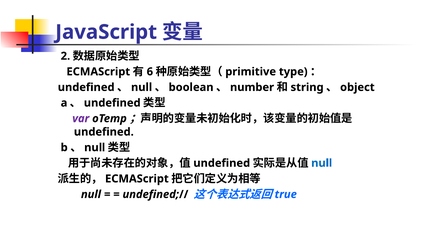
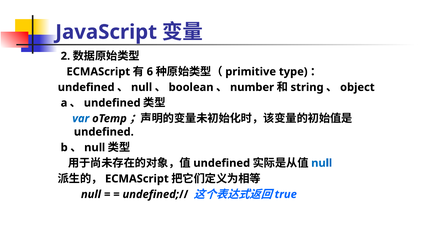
var colour: purple -> blue (81, 118)
